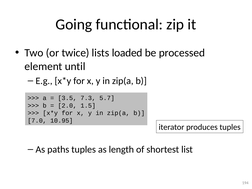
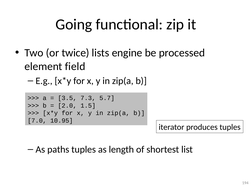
loaded: loaded -> engine (127, 53)
until: until -> field (75, 66)
